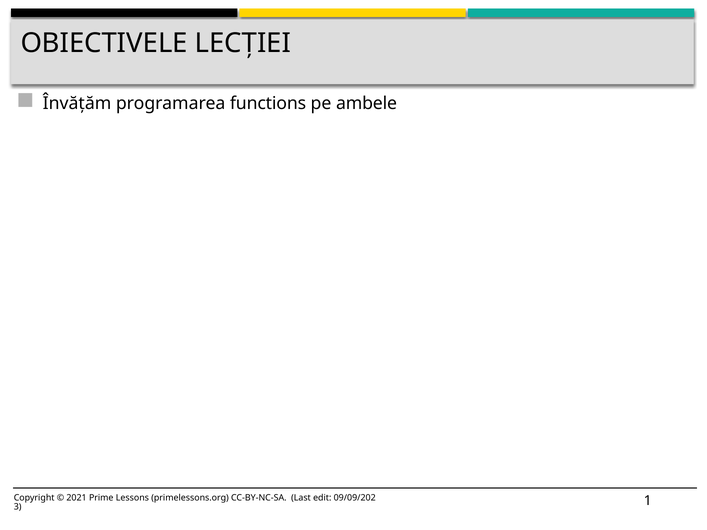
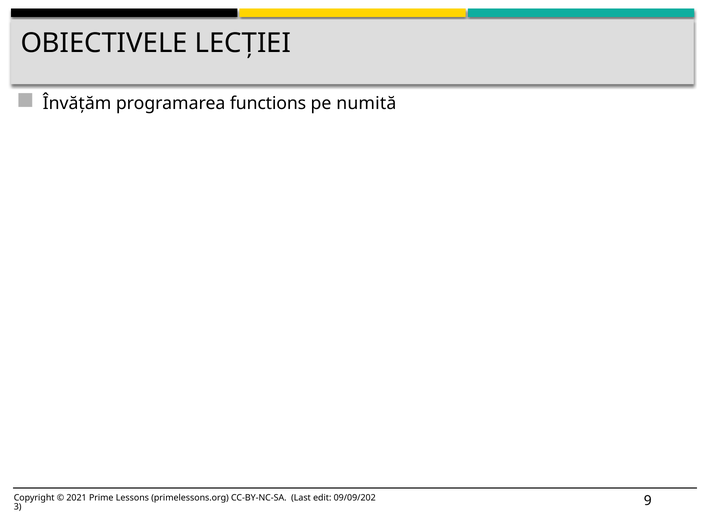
ambele: ambele -> numită (366, 104)
1: 1 -> 9 (648, 501)
